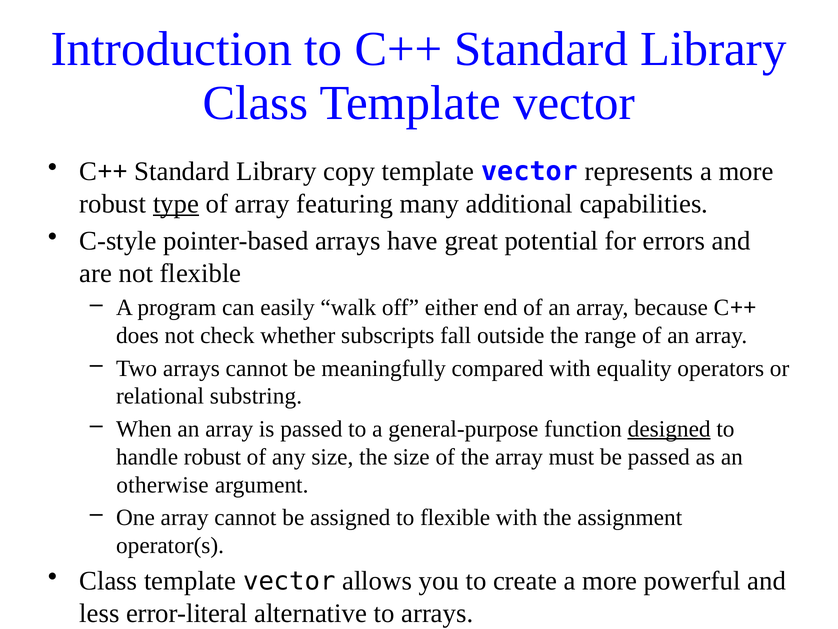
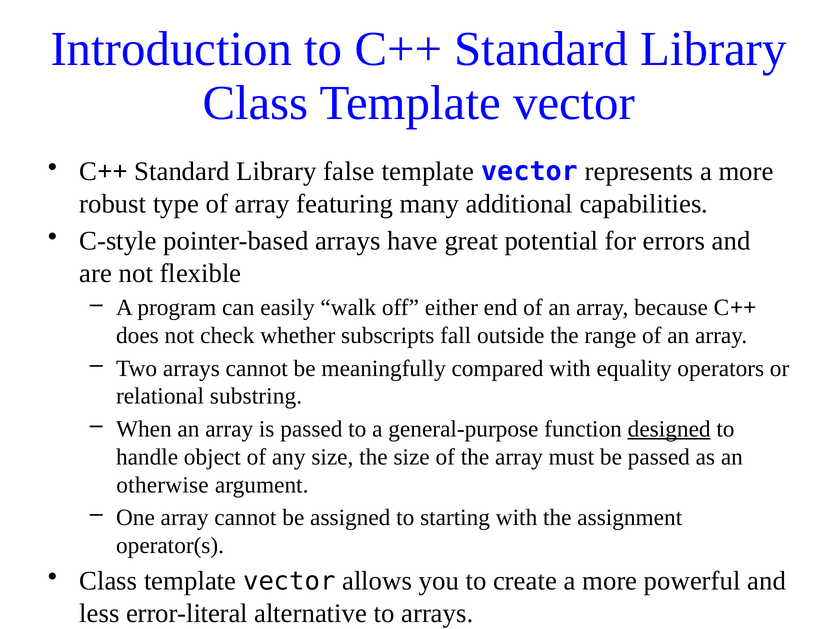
copy: copy -> false (349, 171)
type underline: present -> none (176, 204)
handle robust: robust -> object (212, 457)
to flexible: flexible -> starting (455, 517)
